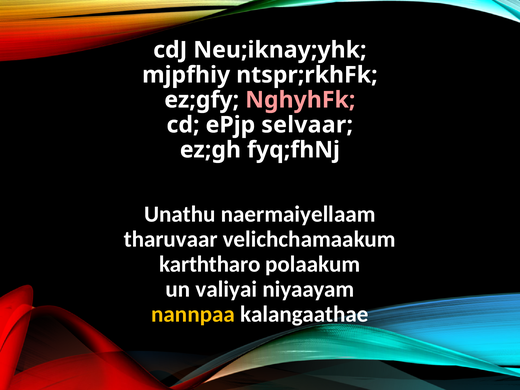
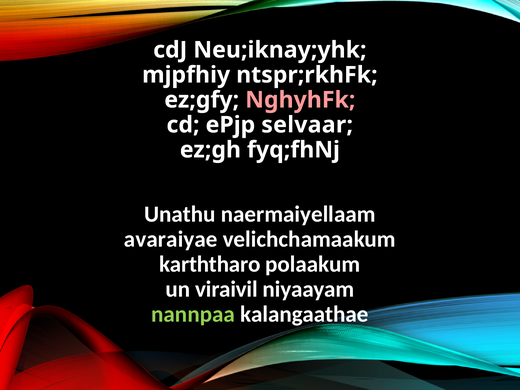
tharuvaar: tharuvaar -> avaraiyae (171, 239)
valiyai: valiyai -> viraivil (226, 289)
nannpaa colour: yellow -> light green (193, 314)
